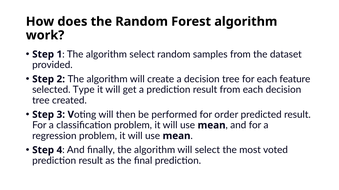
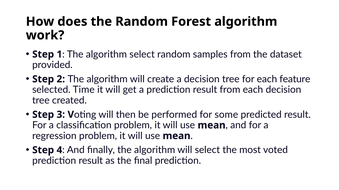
Type: Type -> Time (84, 90)
order: order -> some (226, 115)
